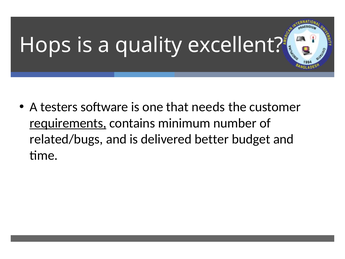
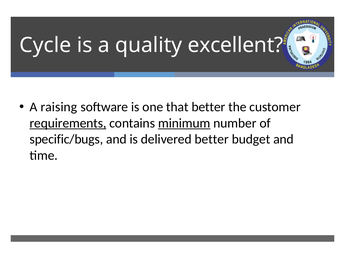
Hops: Hops -> Cycle (45, 45)
testers: testers -> raising (59, 107)
that needs: needs -> better (208, 107)
minimum underline: none -> present (184, 123)
related/bugs: related/bugs -> specific/bugs (66, 139)
